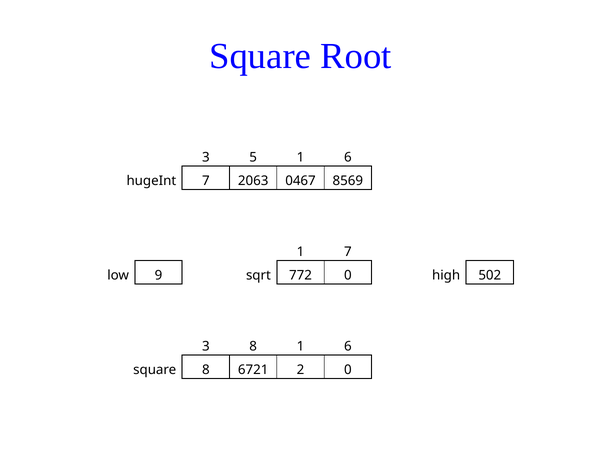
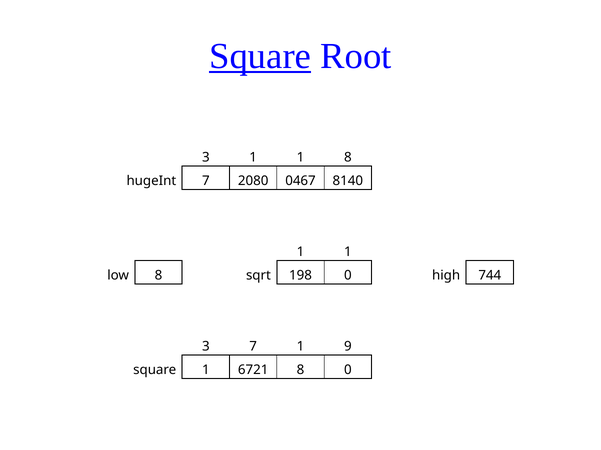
Square underline: none -> present (260, 56)
3 5: 5 -> 1 (253, 157)
6: 6 -> 8 (348, 157)
2063: 2063 -> 2080 (253, 181)
8569: 8569 -> 8140 (348, 181)
7: 7 -> 1 (348, 252)
low 9: 9 -> 8 (159, 276)
772: 772 -> 198 (301, 276)
502: 502 -> 744 (490, 276)
3 8: 8 -> 7 (253, 347)
6: 6 -> 9 (348, 347)
square 8: 8 -> 1 (206, 370)
6721 2: 2 -> 8 (301, 370)
